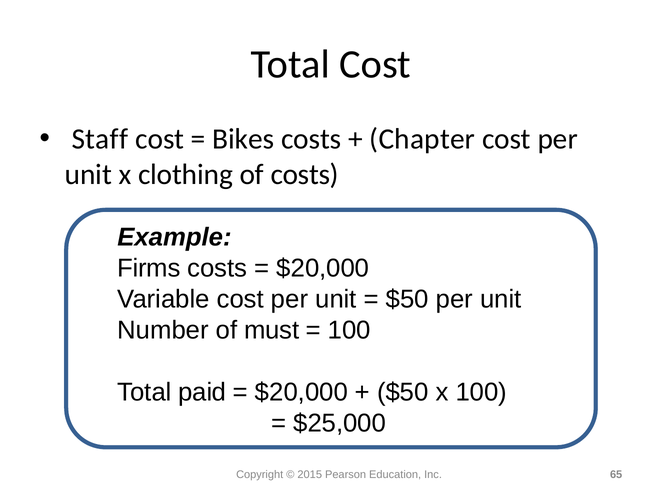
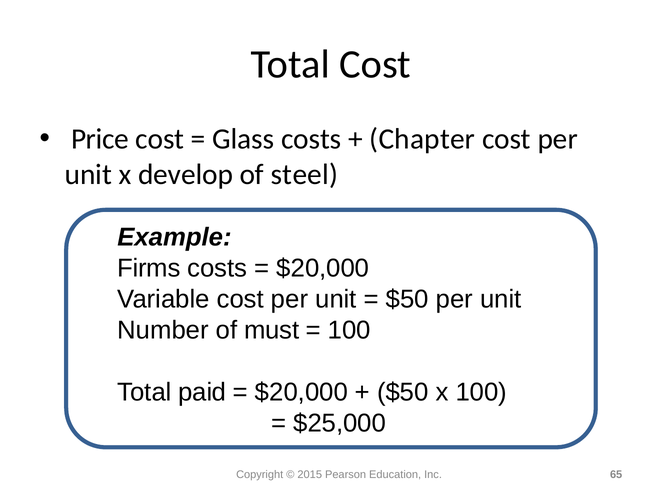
Staff: Staff -> Price (100, 139)
Bikes: Bikes -> Glass (243, 139)
clothing: clothing -> develop (186, 174)
of costs: costs -> steel (304, 174)
